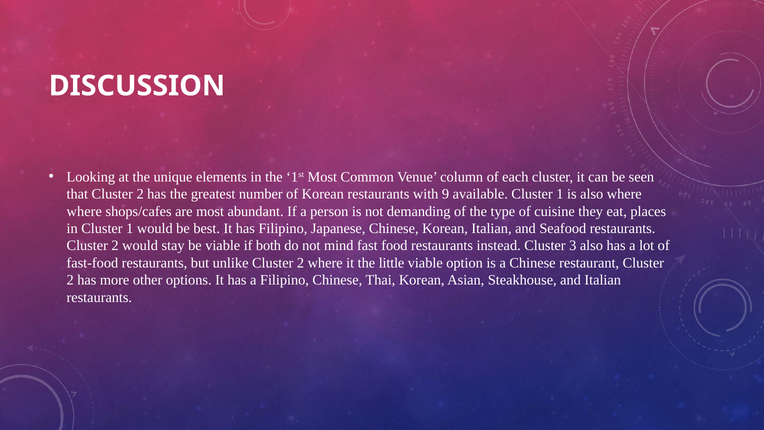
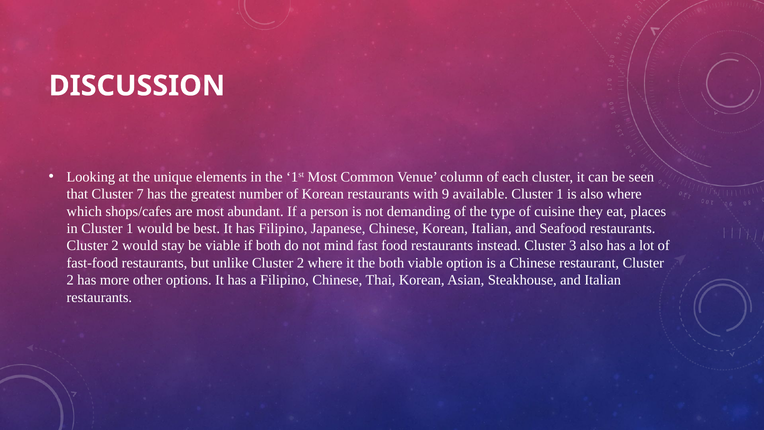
that Cluster 2: 2 -> 7 (140, 194)
where: where -> which (84, 211)
the little: little -> both (391, 263)
